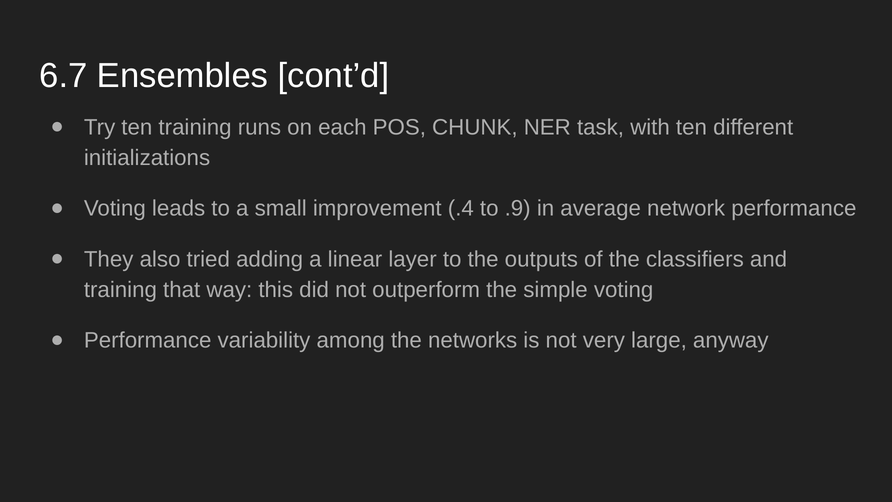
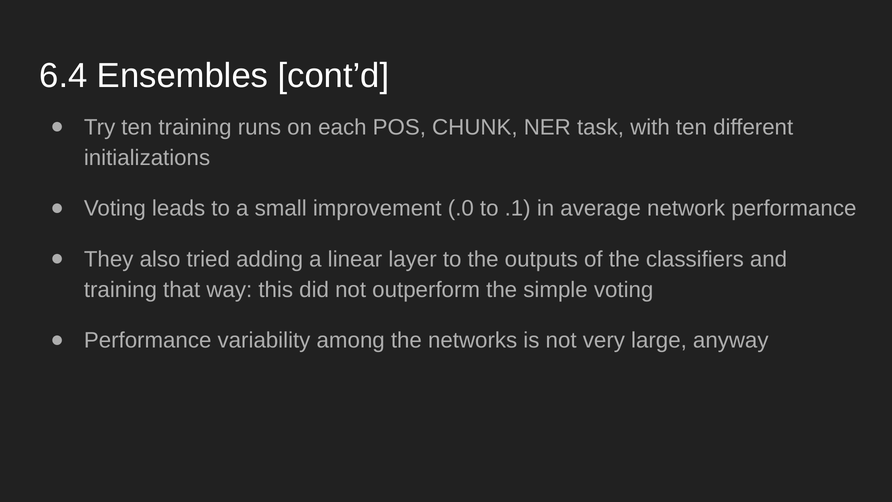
6.7: 6.7 -> 6.4 (63, 76)
.4: .4 -> .0 (461, 208)
.9: .9 -> .1 (518, 208)
